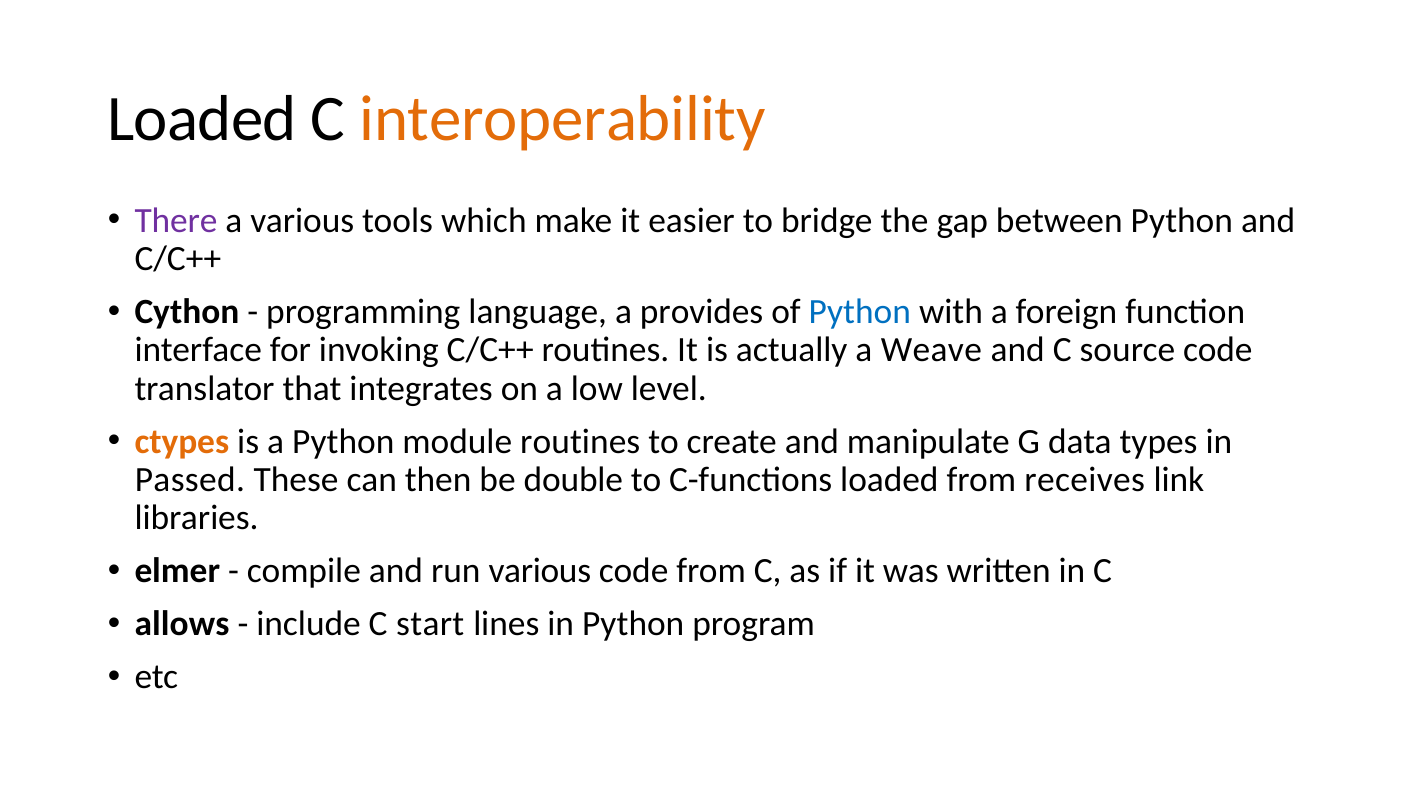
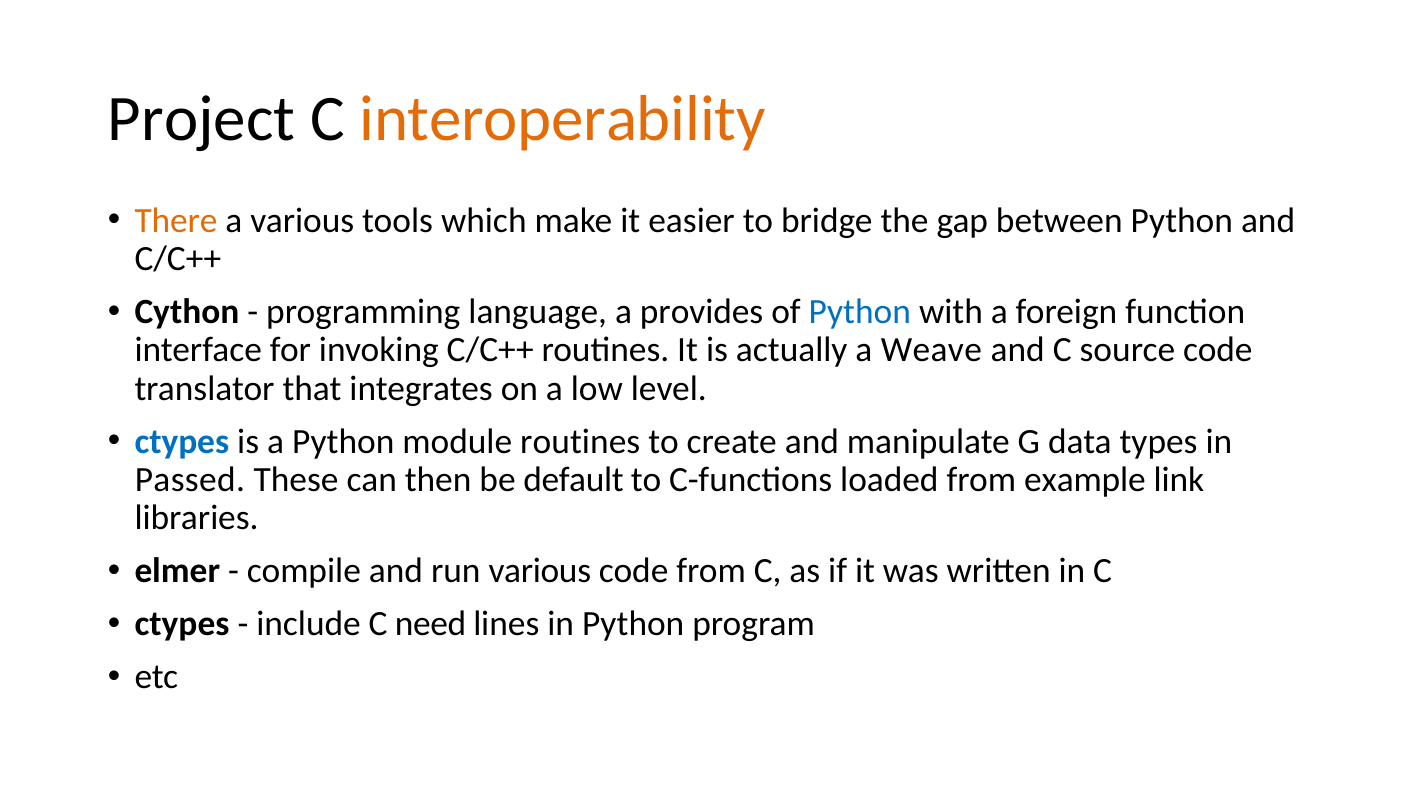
Loaded: Loaded -> Project (202, 119)
There colour: purple -> orange (176, 221)
ctypes colour: orange -> blue (182, 441)
double: double -> default (573, 479)
receives: receives -> example (1085, 479)
allows: allows -> ctypes (182, 624)
start: start -> need (431, 624)
